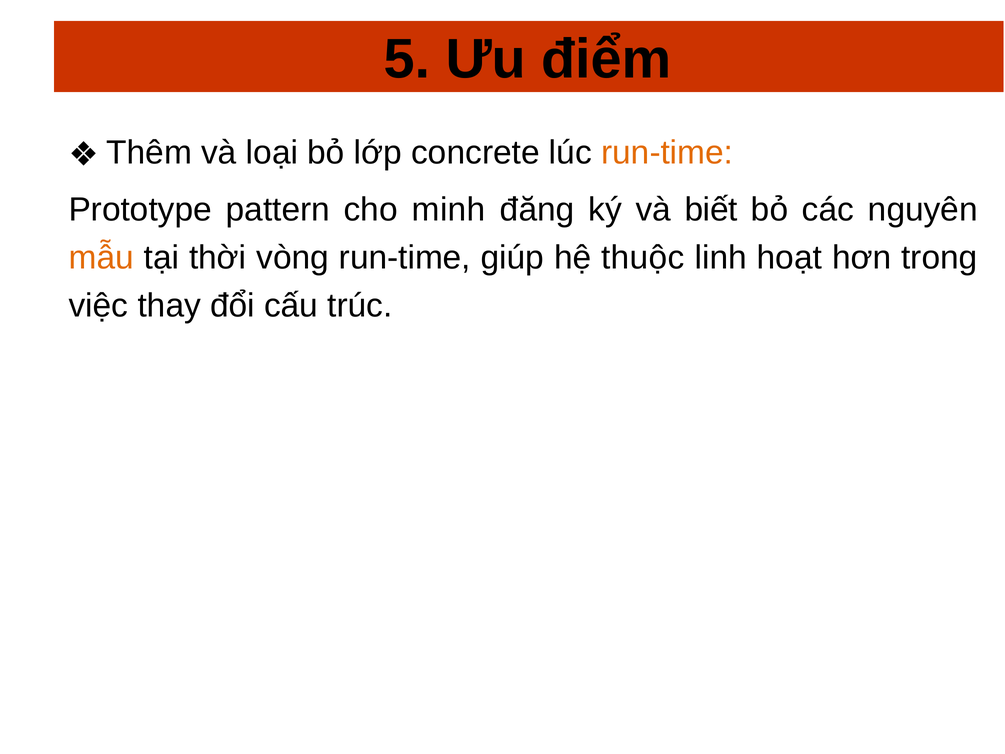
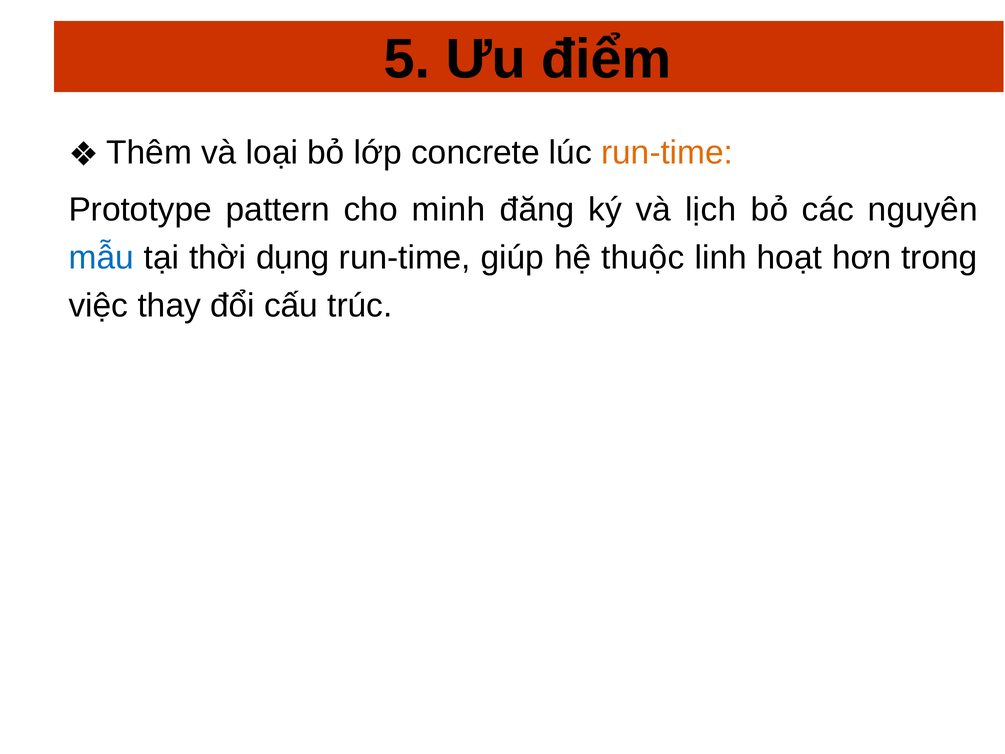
biết: biết -> lịch (711, 209)
mẫu colour: orange -> blue (101, 258)
vòng: vòng -> dụng (293, 258)
